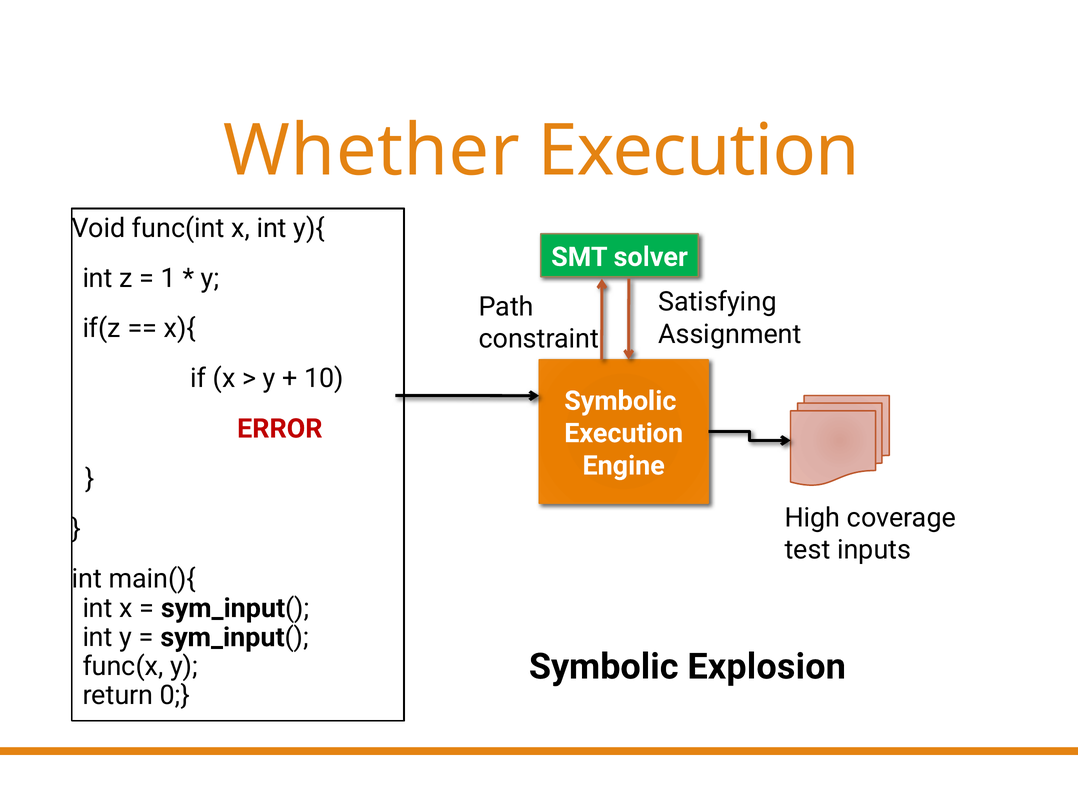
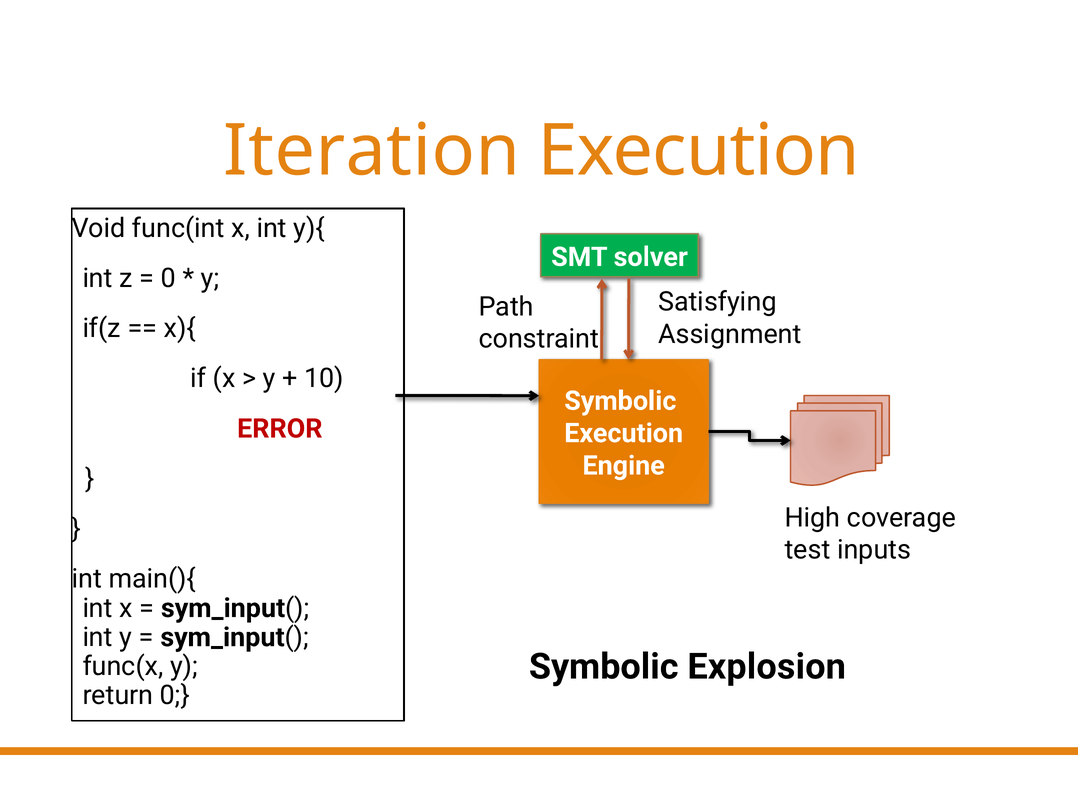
Whether: Whether -> Iteration (372, 151)
1: 1 -> 0 (168, 278)
